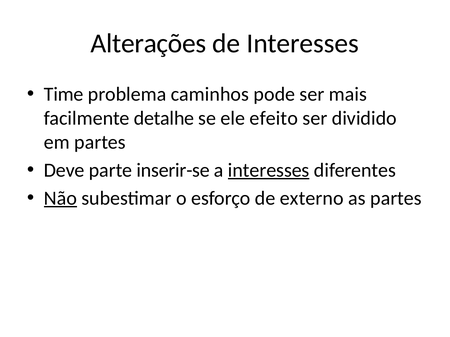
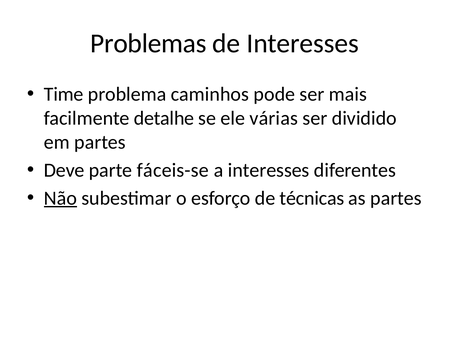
Alterações: Alterações -> Problemas (148, 44)
efeito: efeito -> várias (274, 118)
inserir-se: inserir-se -> fáceis-se (173, 170)
interesses underline: present -> none (269, 170)
externo: externo -> técnicas (312, 198)
